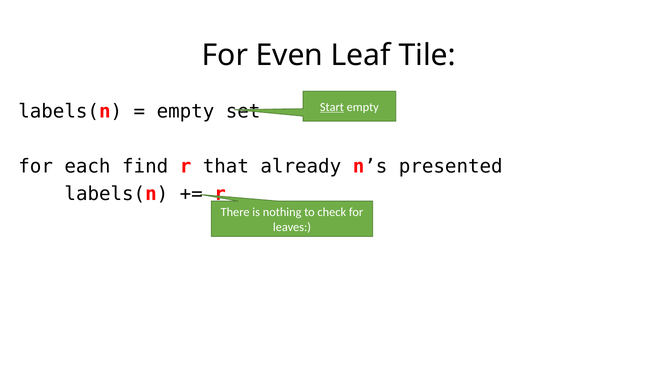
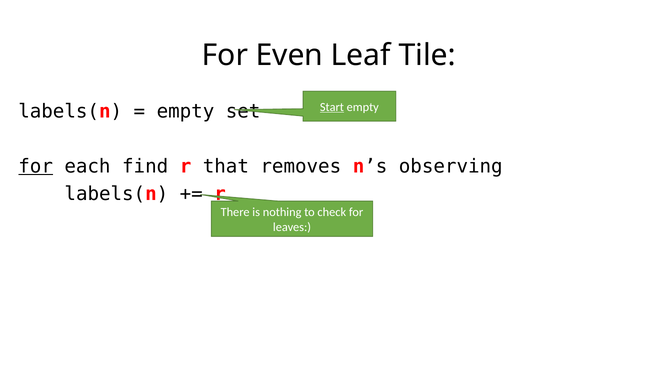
for underline: none -> present (36, 166)
already: already -> removes (301, 166)
presented: presented -> observing (451, 166)
